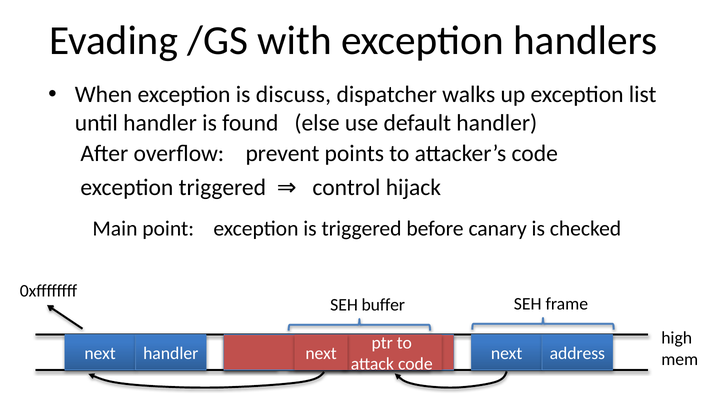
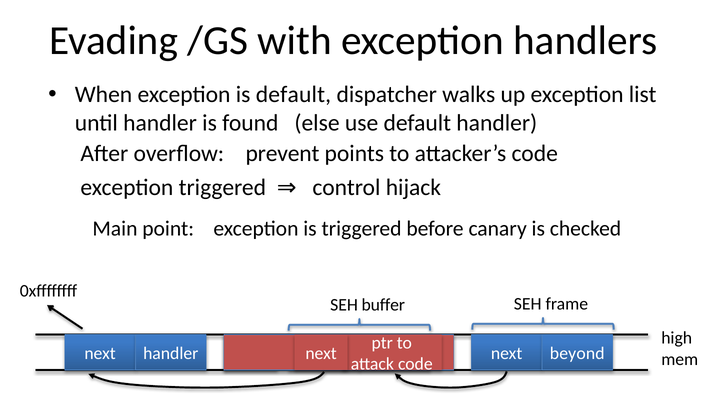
is discuss: discuss -> default (293, 94)
address: address -> beyond (577, 353)
